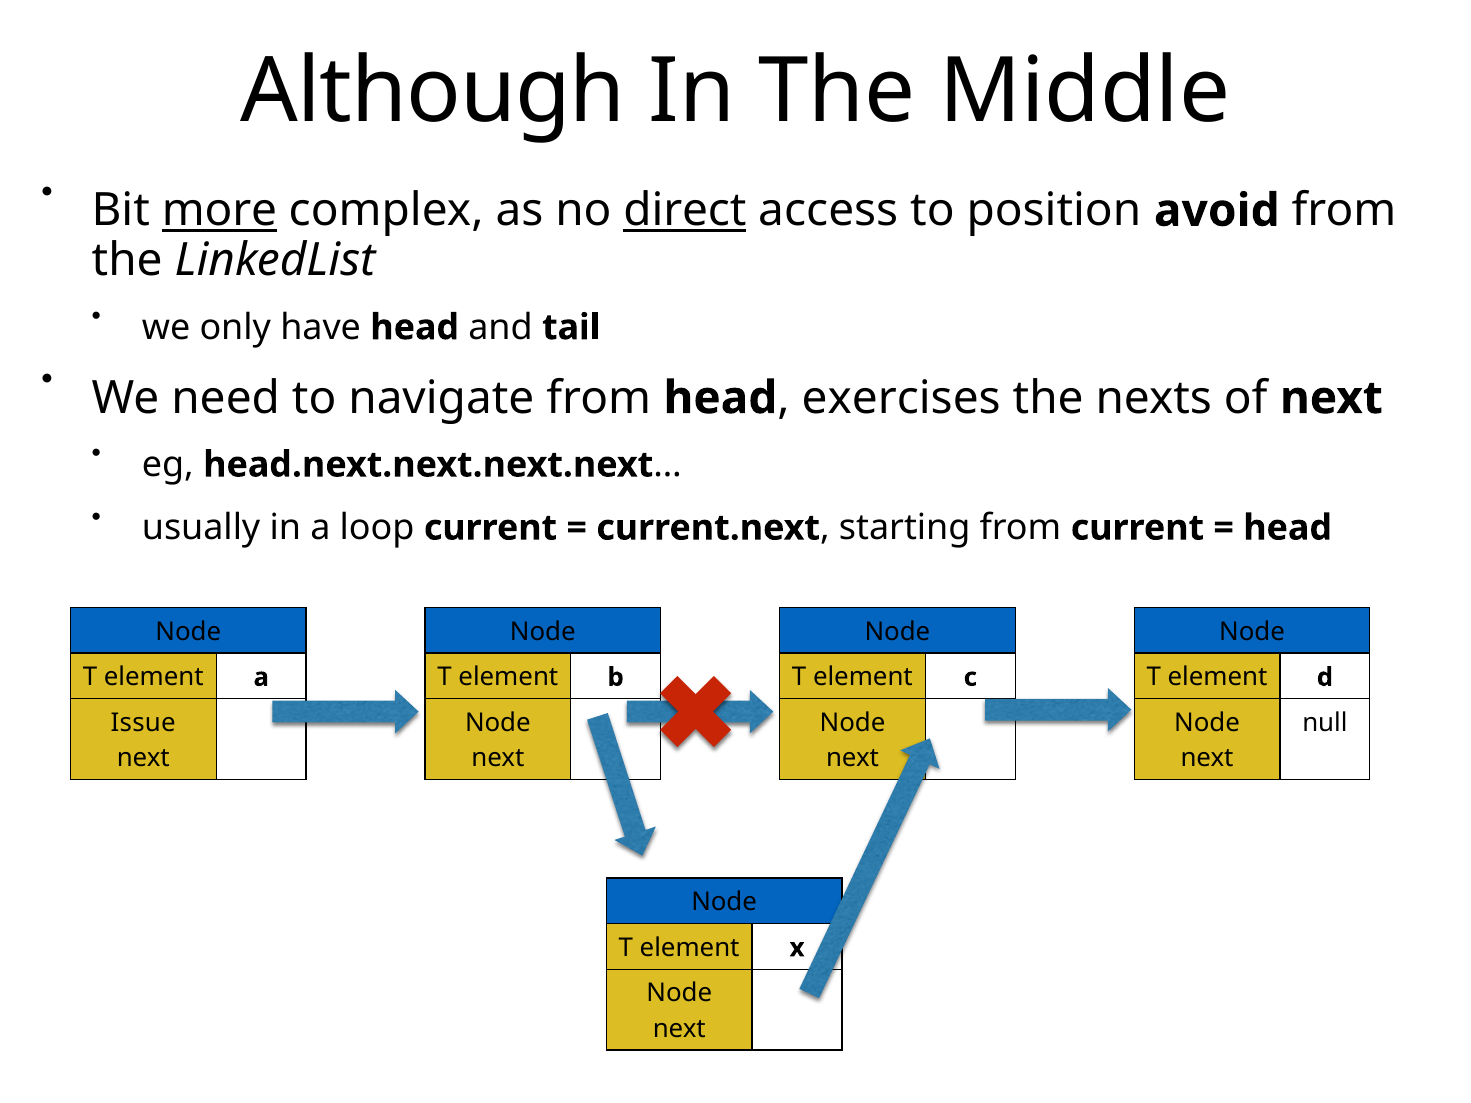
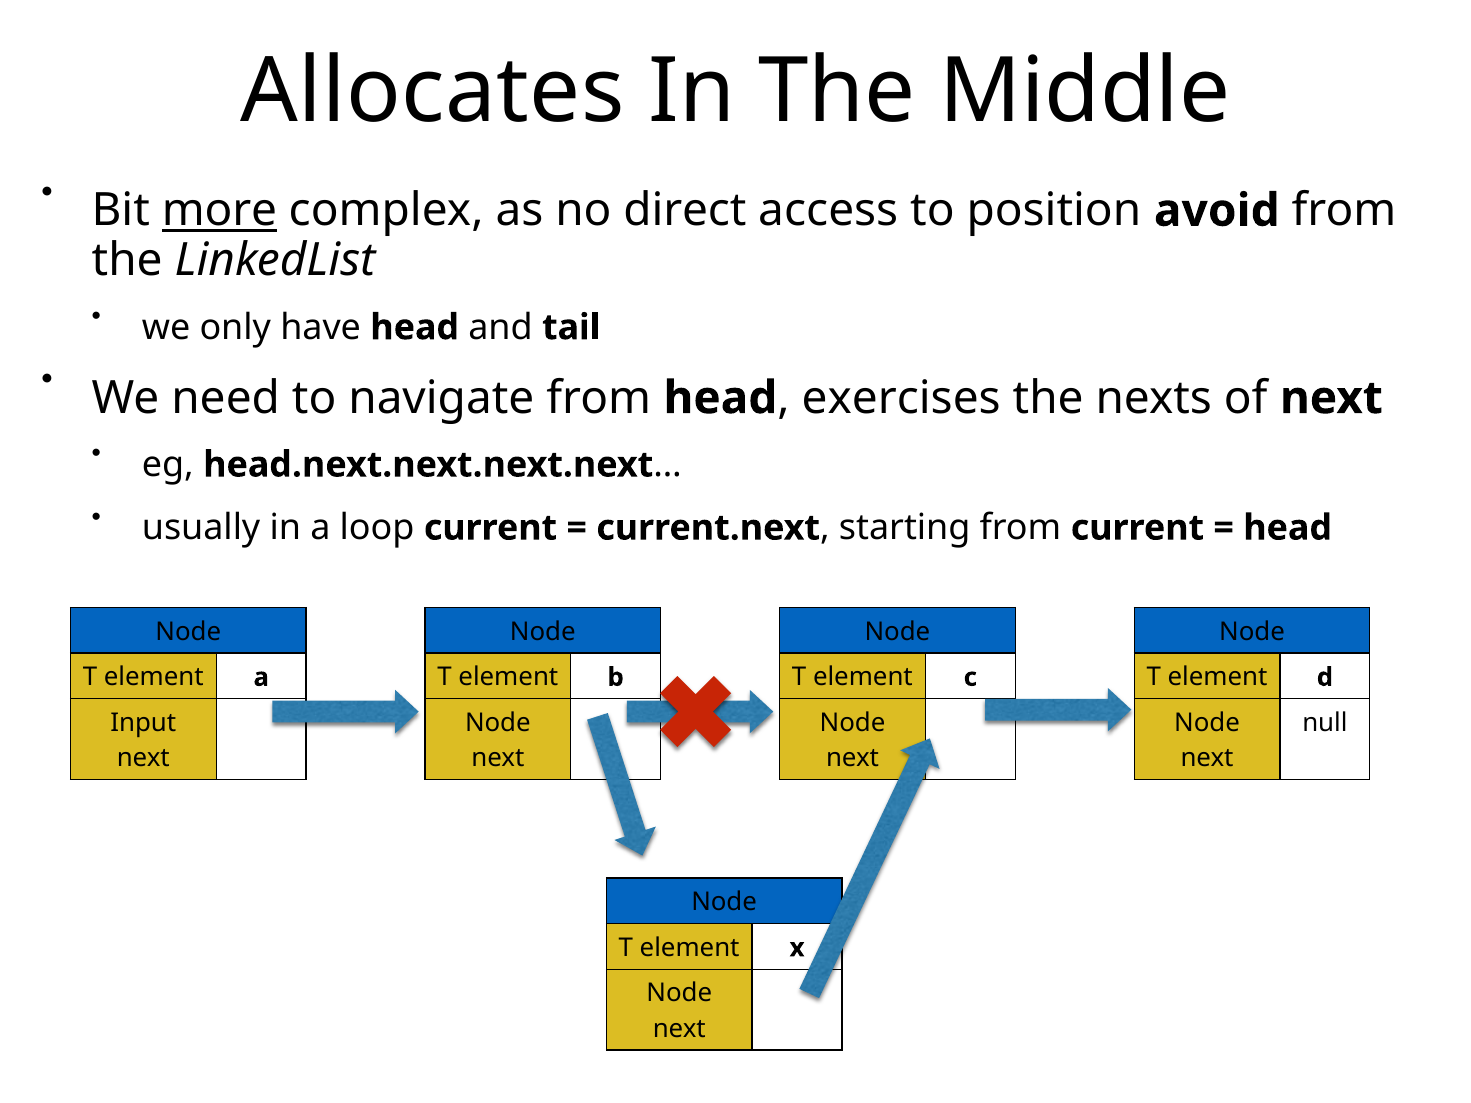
Although: Although -> Allocates (432, 92)
direct underline: present -> none (685, 211)
Issue: Issue -> Input (143, 723)
